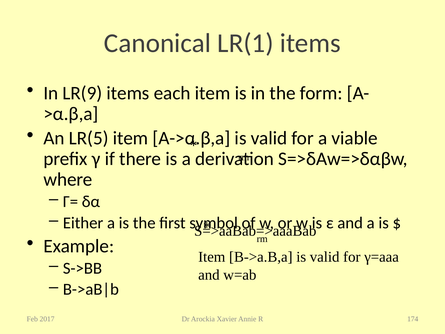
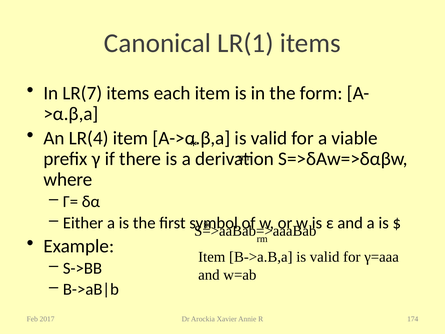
LR(9: LR(9 -> LR(7 (82, 93)
LR(5: LR(5 -> LR(4 (89, 138)
